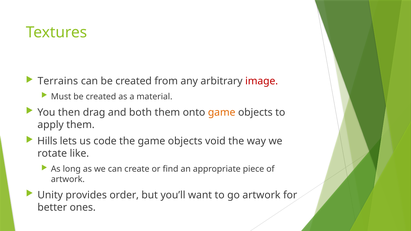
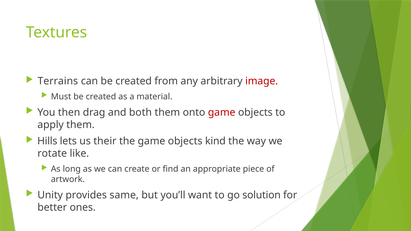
game colour: orange -> red (222, 112)
code: code -> their (105, 141)
void: void -> kind (215, 141)
order: order -> same (124, 195)
go artwork: artwork -> solution (262, 195)
